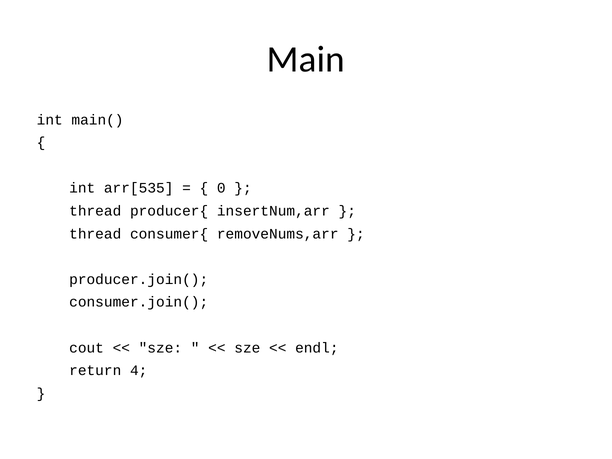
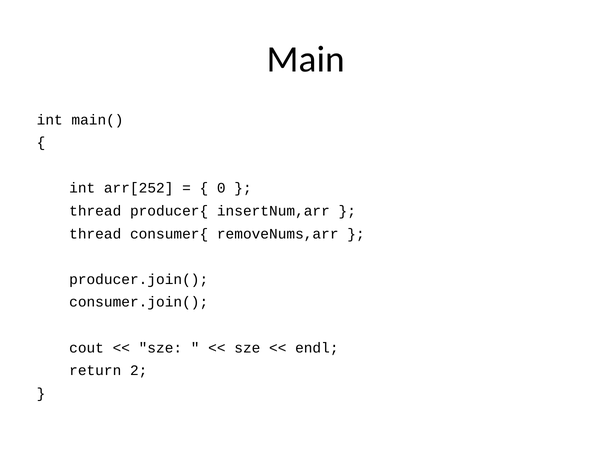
arr[535: arr[535 -> arr[252 (139, 188)
4: 4 -> 2 (139, 371)
